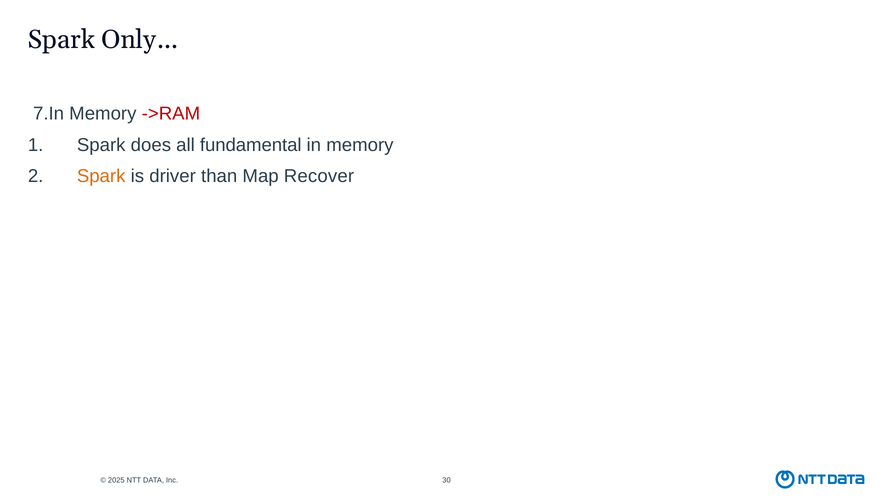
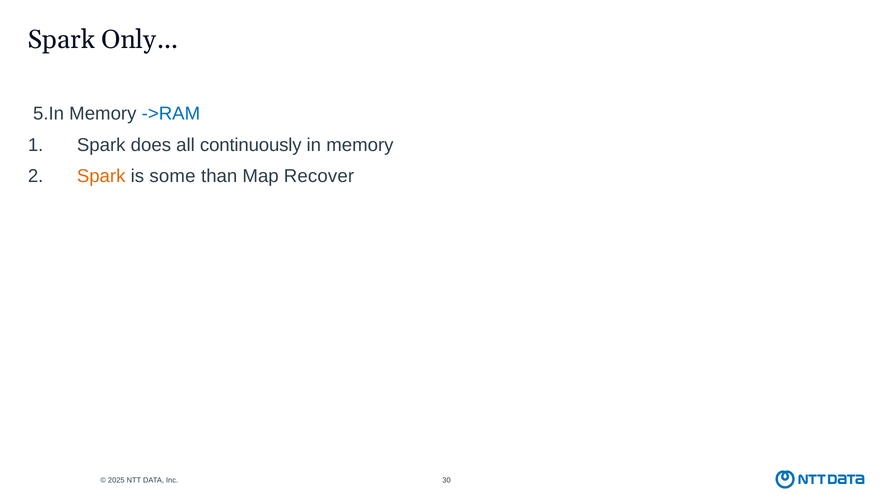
7.In: 7.In -> 5.In (49, 114)
->RAM colour: red -> blue (171, 114)
fundamental: fundamental -> continuously (251, 145)
driver: driver -> some (172, 176)
